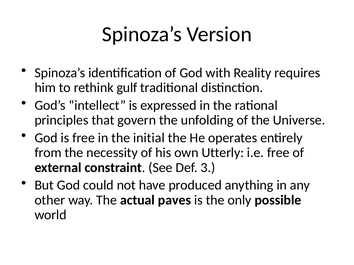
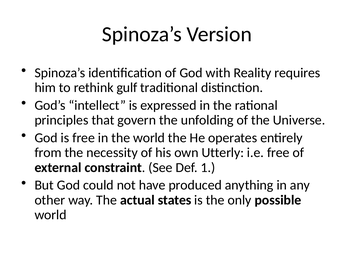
the initial: initial -> world (149, 138)
3: 3 -> 1 (208, 168)
paves: paves -> states (175, 200)
